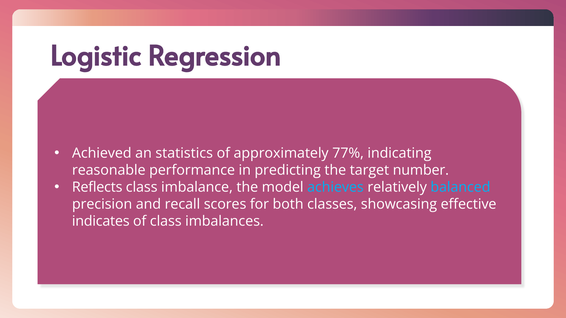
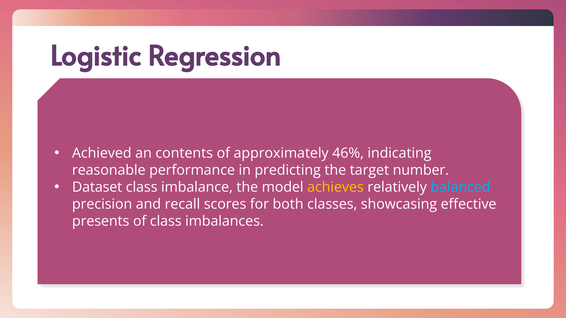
statistics: statistics -> contents (184, 153)
77%: 77% -> 46% (348, 153)
Reflects: Reflects -> Dataset (97, 187)
achieves colour: light blue -> yellow (335, 187)
indicates: indicates -> presents (101, 221)
